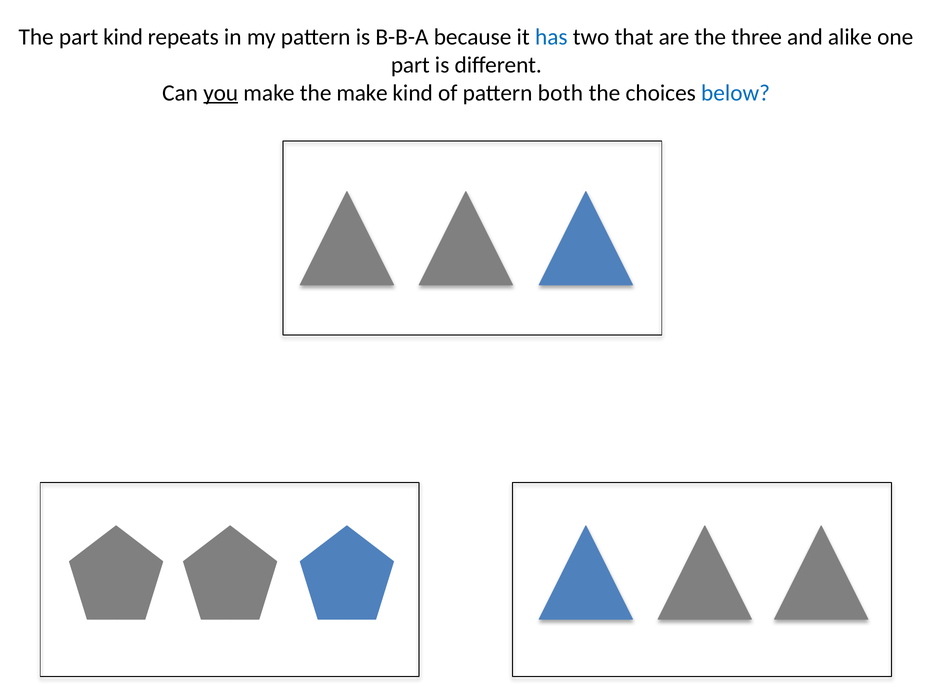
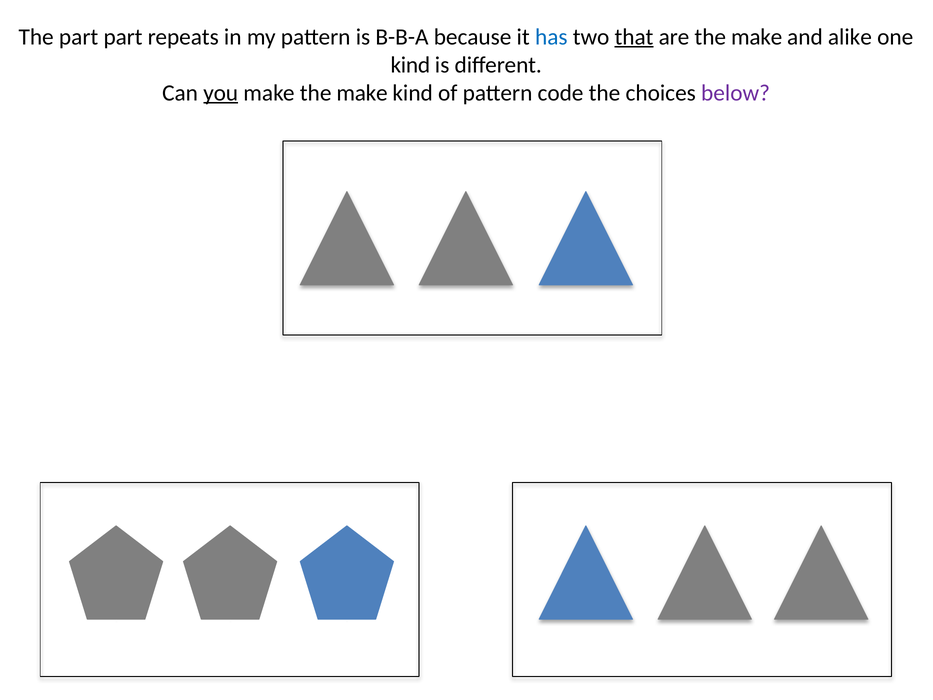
part kind: kind -> part (123, 37)
that underline: none -> present (634, 37)
are the three: three -> make (757, 37)
part: part -> kind (410, 65)
both: both -> code (561, 93)
below colour: blue -> purple (736, 93)
